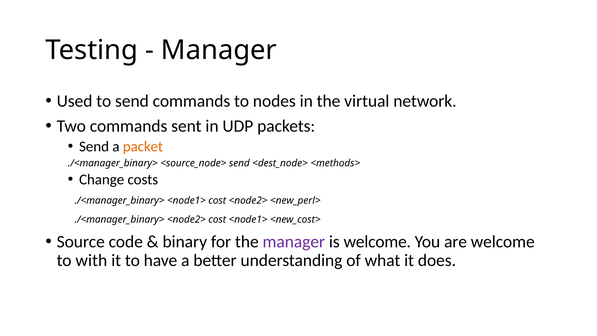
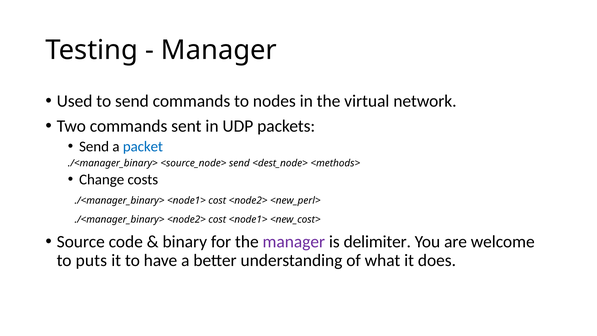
packet colour: orange -> blue (143, 146)
is welcome: welcome -> delimiter (377, 242)
with: with -> puts (91, 260)
